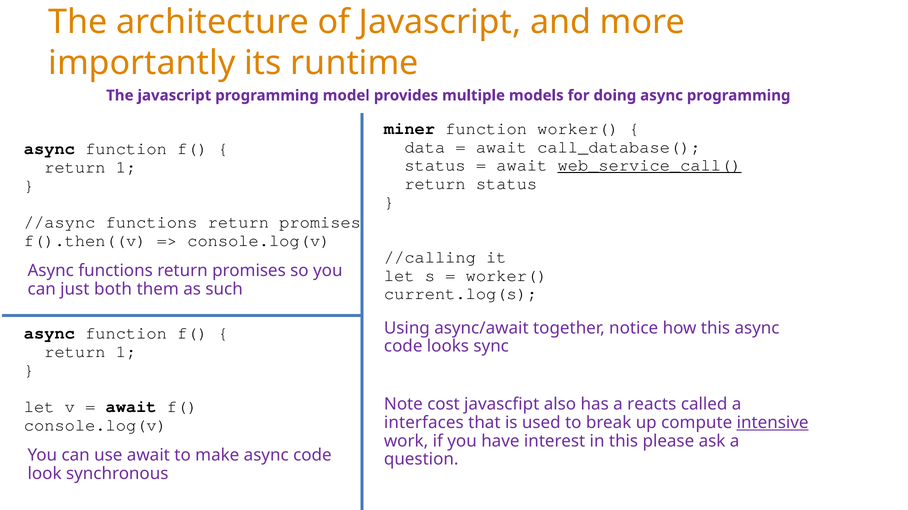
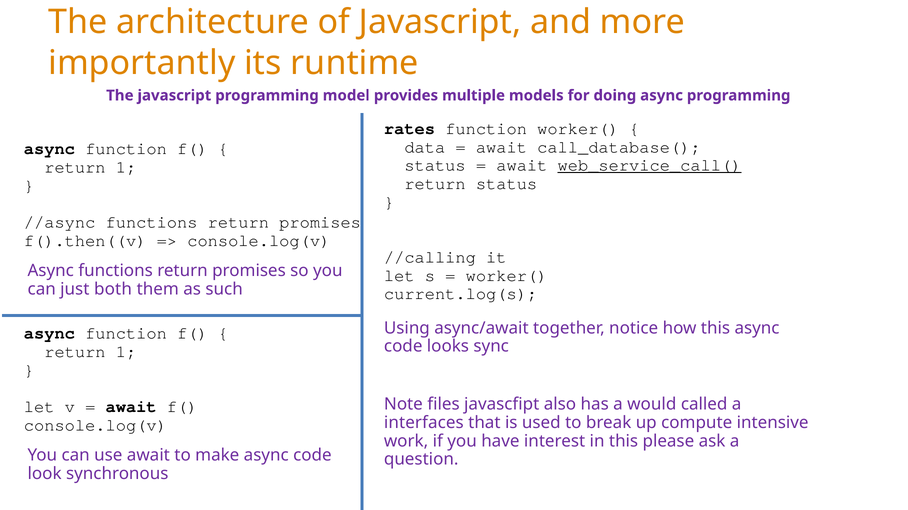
miner: miner -> rates (409, 129)
cost: cost -> files (443, 405)
reacts: reacts -> would (652, 405)
intensive underline: present -> none (773, 423)
